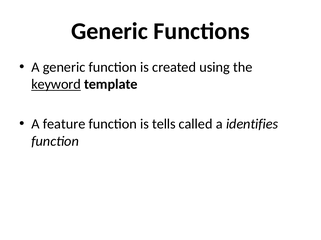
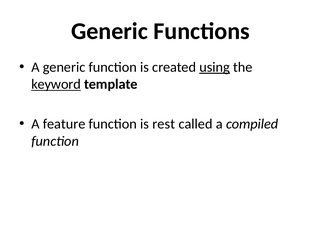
using underline: none -> present (215, 67)
tells: tells -> rest (164, 124)
identifies: identifies -> compiled (252, 124)
